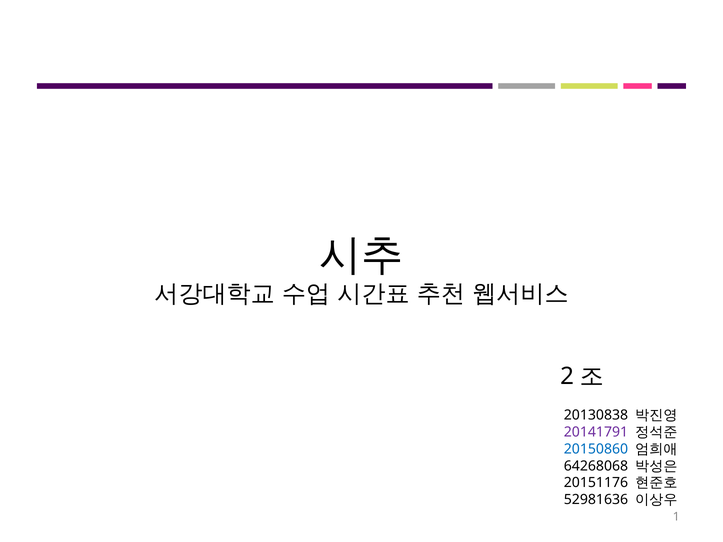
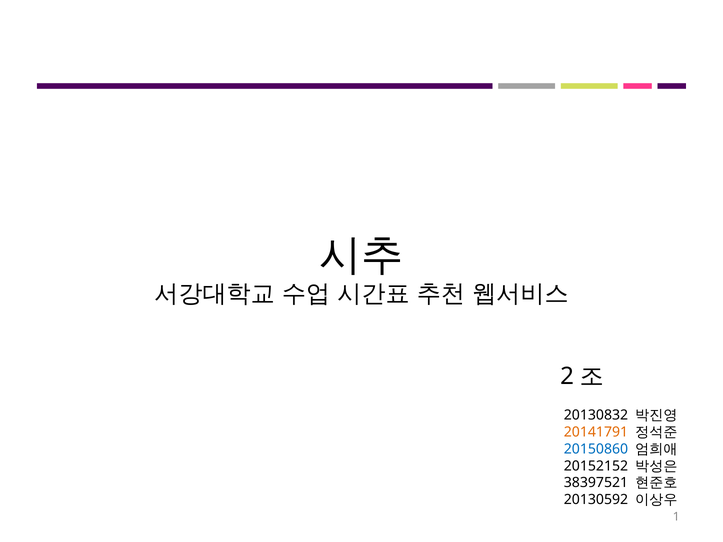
20130838: 20130838 -> 20130832 (596, 416)
20141791 colour: purple -> orange (596, 432)
64268068: 64268068 -> 20152152 (596, 466)
20151176: 20151176 -> 38397521 (596, 483)
52981636: 52981636 -> 20130592 (596, 500)
